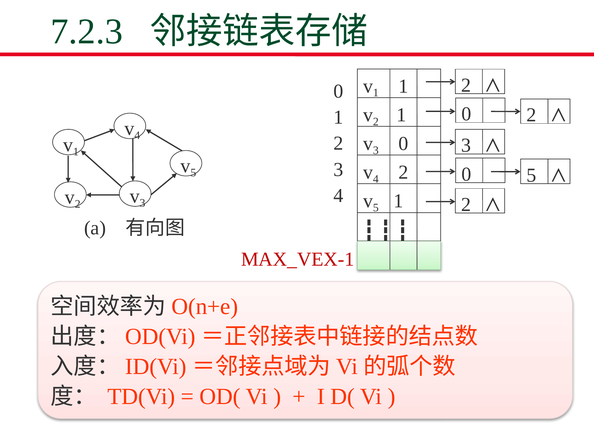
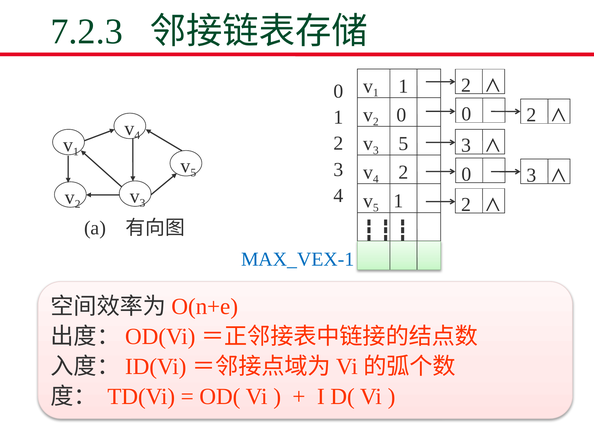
2 1: 1 -> 0 (401, 115)
3 0: 0 -> 5 (403, 144)
0 5: 5 -> 3 (532, 175)
MAX_VEX-1 colour: red -> blue (298, 259)
